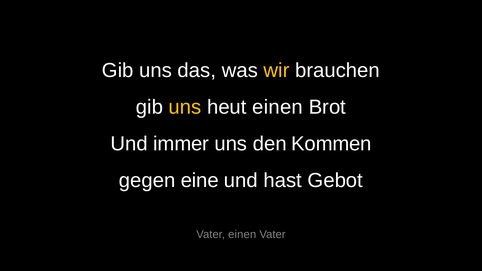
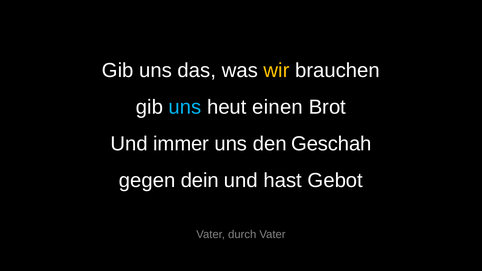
uns colour: yellow -> light blue (185, 107)
Kommen: Kommen -> Geschah (331, 144)
eine: eine -> dein (200, 180)
Vater einen: einen -> durch (242, 234)
